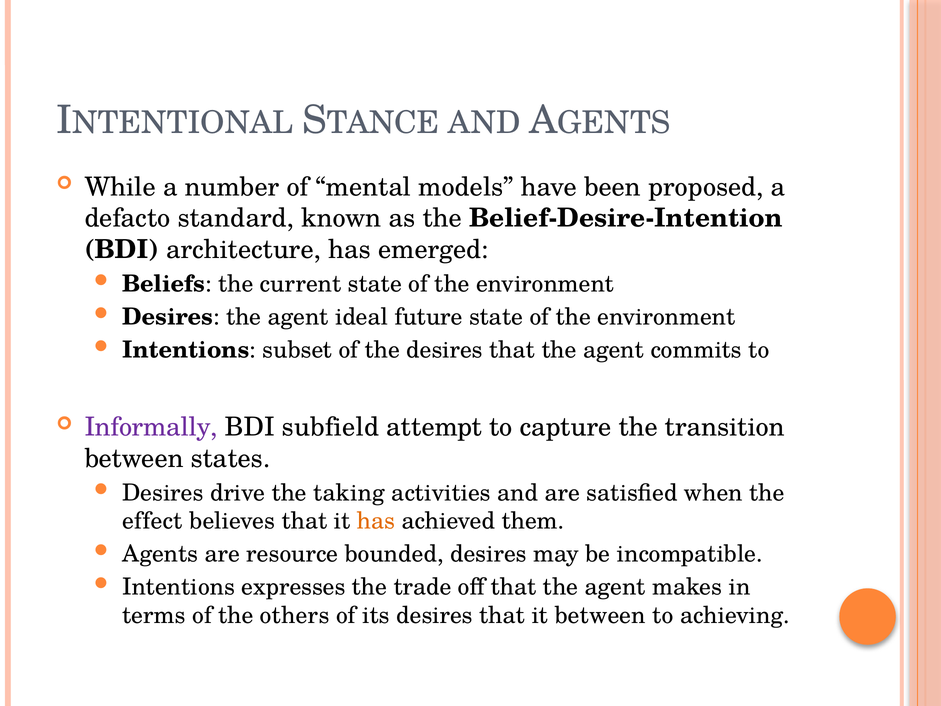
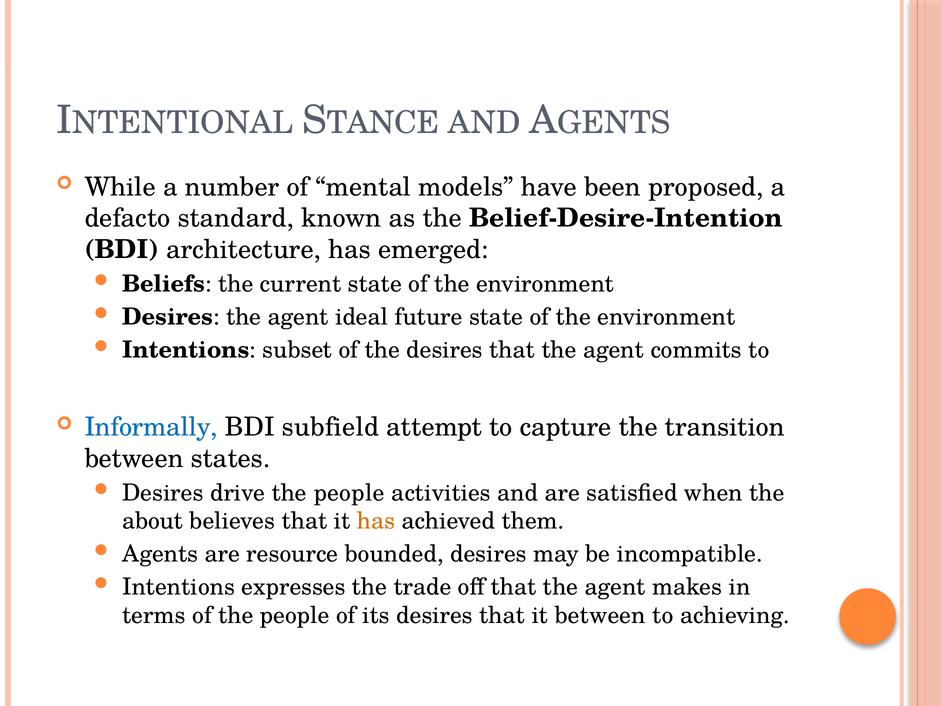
Informally colour: purple -> blue (151, 427)
drive the taking: taking -> people (349, 493)
effect: effect -> about (153, 521)
of the others: others -> people (295, 615)
